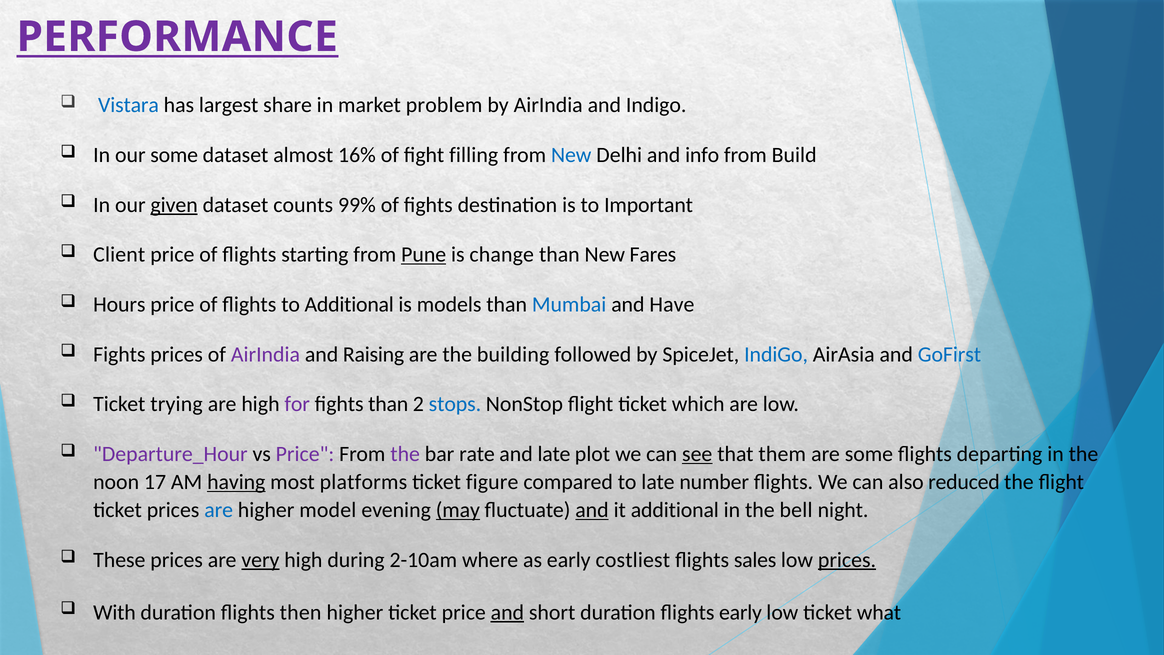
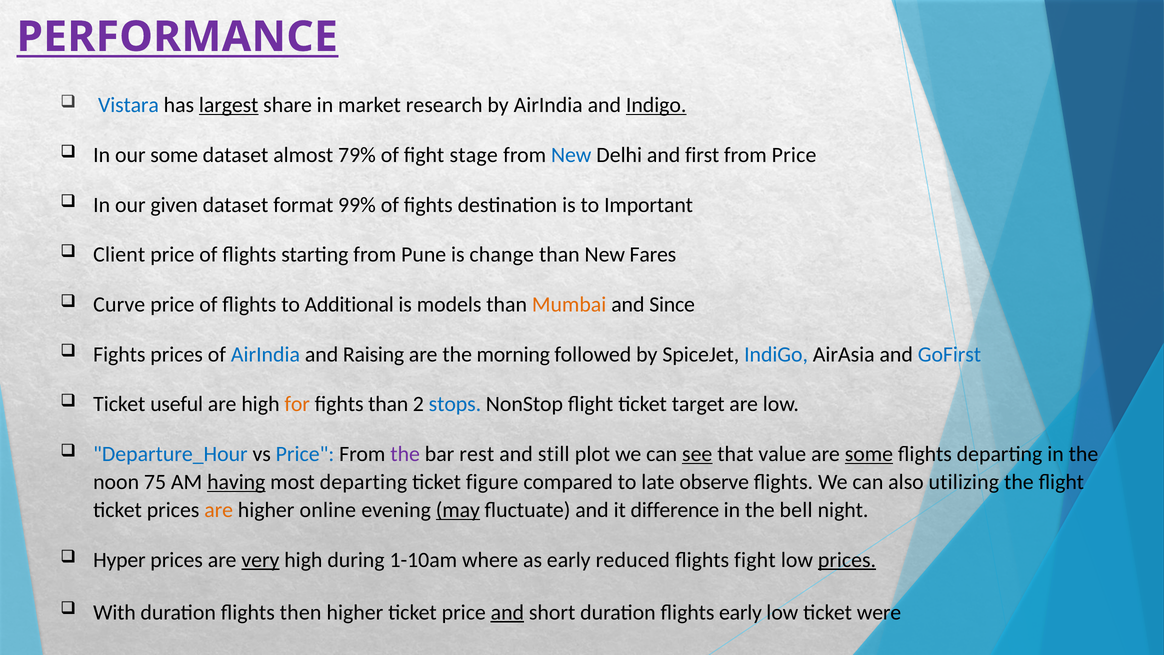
largest underline: none -> present (229, 105)
problem: problem -> research (444, 105)
Indigo underline: none -> present (656, 105)
16%: 16% -> 79% (357, 155)
filling: filling -> stage (474, 155)
info: info -> first (702, 155)
from Build: Build -> Price (794, 155)
given underline: present -> none (174, 205)
counts: counts -> format (303, 205)
Pune underline: present -> none (424, 255)
Hours: Hours -> Curve (119, 304)
Mumbai colour: blue -> orange (569, 304)
Have: Have -> Since (672, 304)
AirIndia colour: purple -> blue (265, 354)
building: building -> morning (513, 354)
trying: trying -> useful (177, 404)
for colour: purple -> orange (297, 404)
which: which -> target (698, 404)
Departure_Hour colour: purple -> blue (170, 454)
Price colour: purple -> blue (305, 454)
rate: rate -> rest (477, 454)
and late: late -> still (554, 454)
them: them -> value (782, 454)
some underline: none -> present (869, 454)
17: 17 -> 75 (155, 482)
most platforms: platforms -> departing (363, 482)
number: number -> observe (714, 482)
reduced: reduced -> utilizing (964, 482)
are colour: blue -> orange (219, 510)
model: model -> online (328, 510)
and underline: present -> none (592, 510)
it additional: additional -> difference (675, 510)
These: These -> Hyper (119, 560)
2-10am: 2-10am -> 1-10am (423, 560)
costliest: costliest -> reduced (633, 560)
flights sales: sales -> fight (755, 560)
what: what -> were (879, 612)
